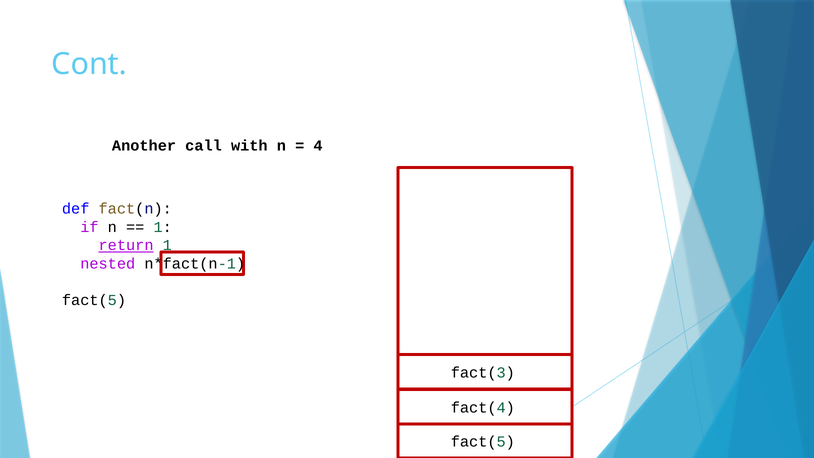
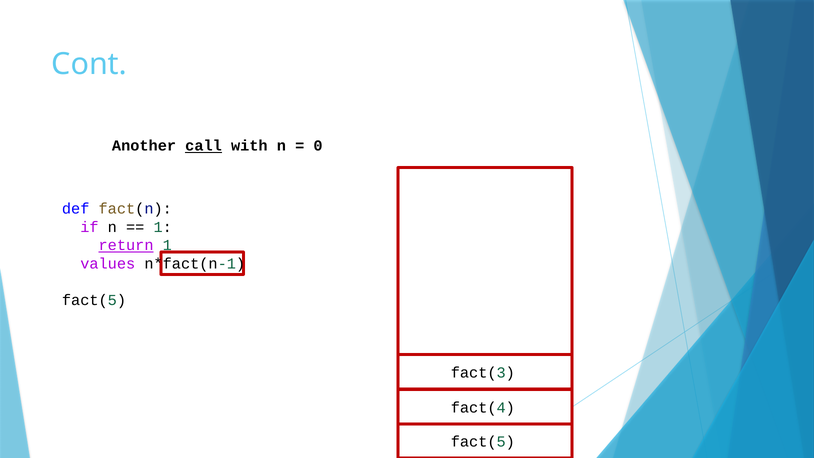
call underline: none -> present (204, 146)
4: 4 -> 0 (318, 146)
nested: nested -> values (108, 264)
